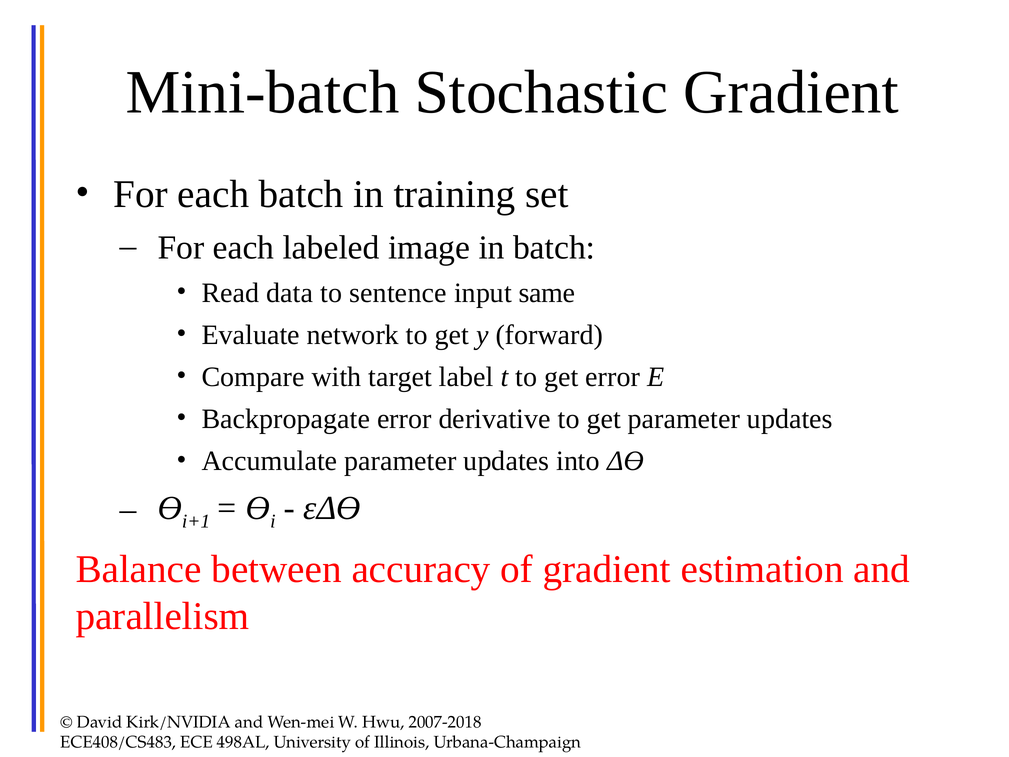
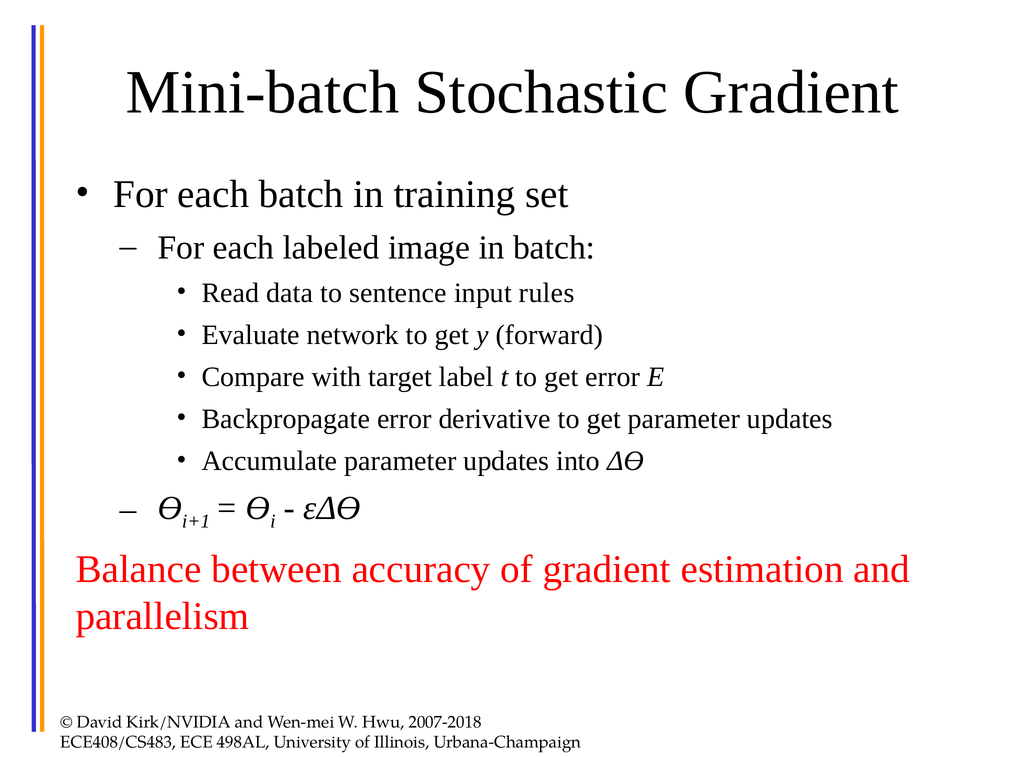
same: same -> rules (547, 293)
